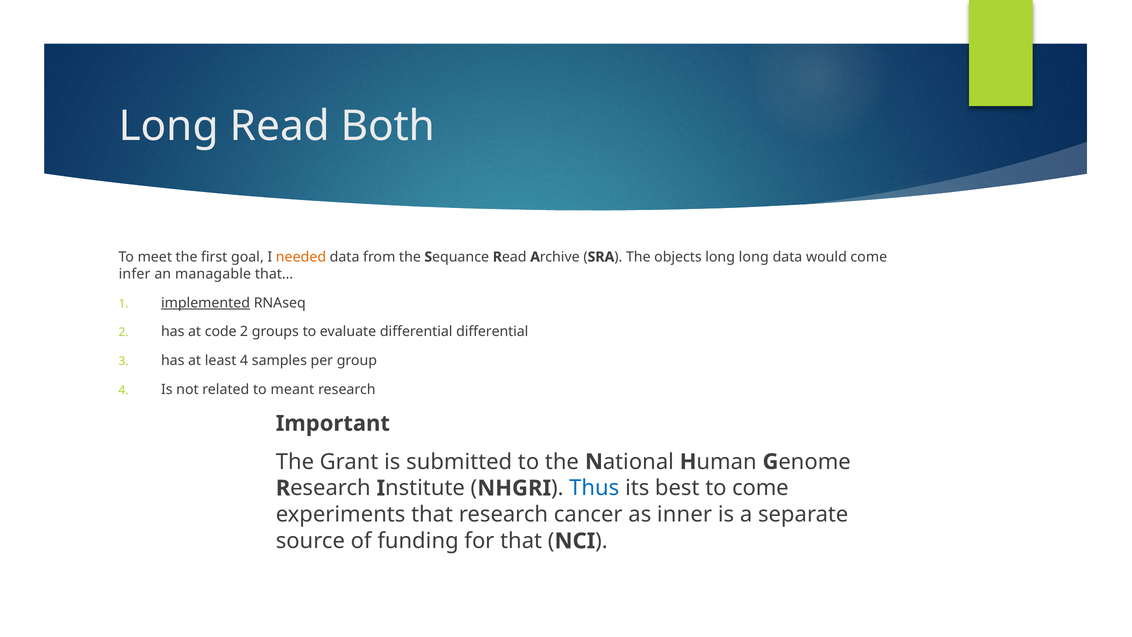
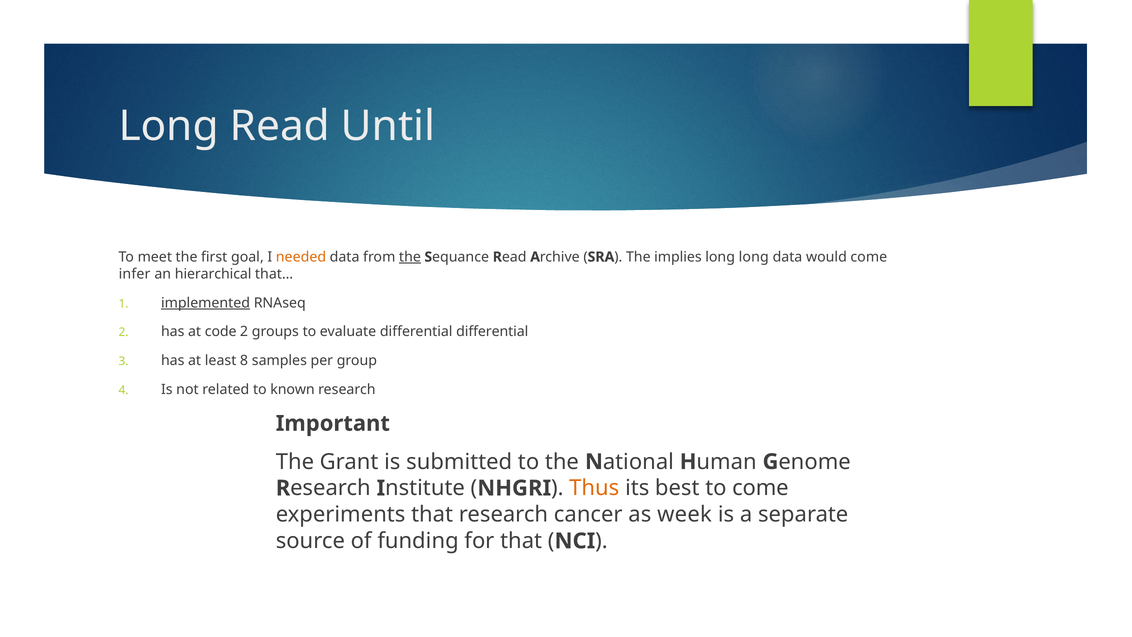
Both: Both -> Until (388, 126)
the underline: none -> present (410, 257)
objects: objects -> implies (678, 257)
managable: managable -> hierarchical (213, 274)
least 4: 4 -> 8 (244, 360)
meant: meant -> known (293, 389)
Thus colour: blue -> orange (594, 488)
inner: inner -> week (684, 514)
